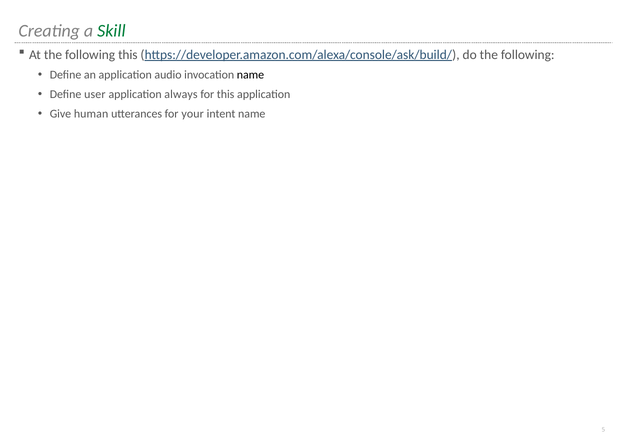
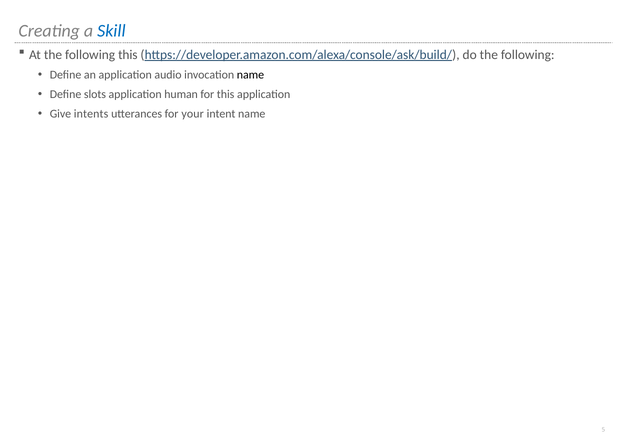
Skill colour: green -> blue (111, 31)
user: user -> slots (95, 95)
always: always -> human (181, 95)
human: human -> intents (91, 114)
